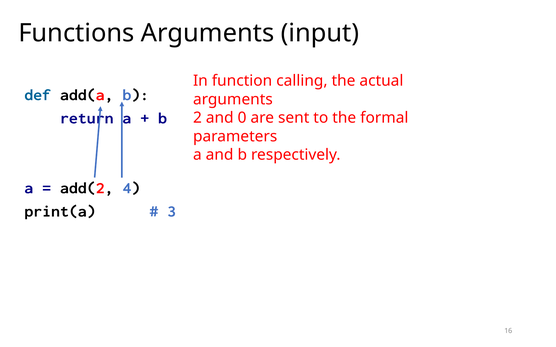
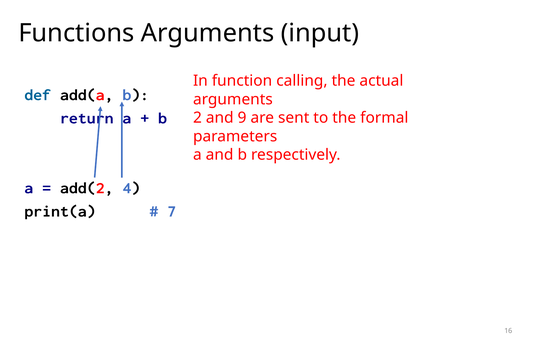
0: 0 -> 9 (242, 118)
3: 3 -> 7 (172, 211)
